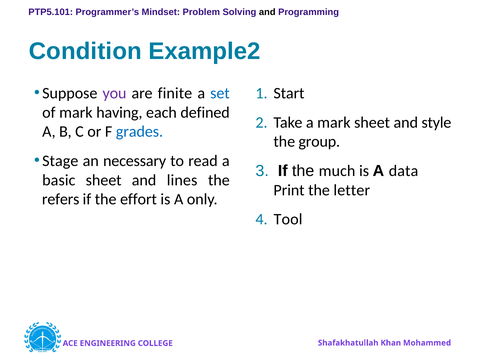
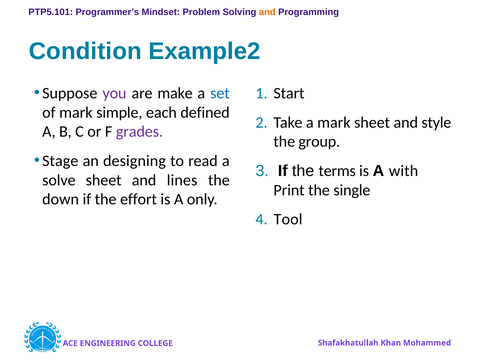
and colour: black -> orange (267, 12)
finite: finite -> make (175, 93)
having: having -> simple (119, 112)
grades colour: blue -> purple (139, 132)
necessary: necessary -> designing (134, 161)
much: much -> terms (337, 171)
data: data -> with (404, 171)
basic: basic -> solve (59, 180)
letter: letter -> single (352, 190)
refers: refers -> down (61, 199)
